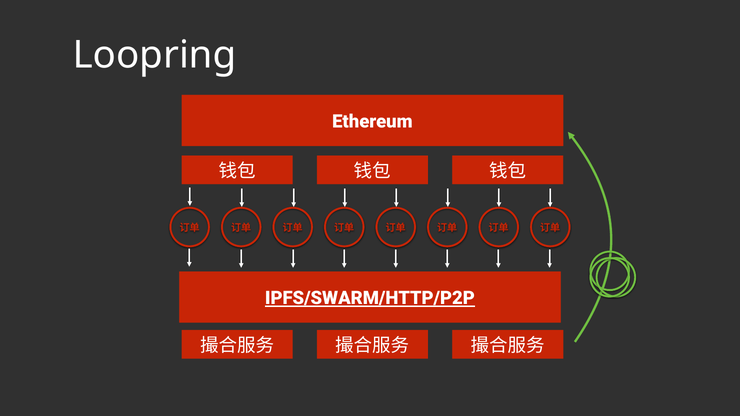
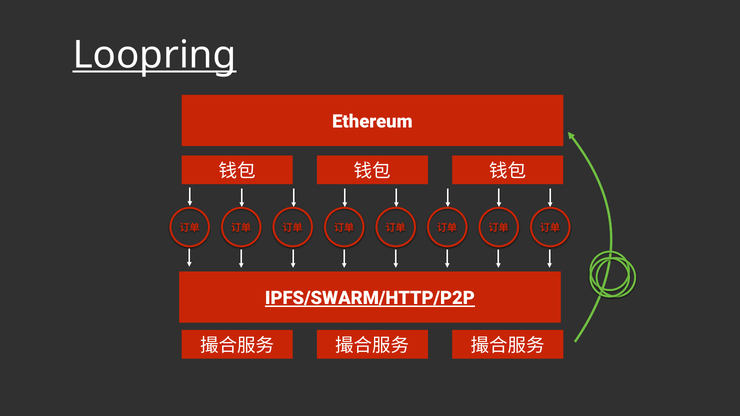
Loopring underline: none -> present (155, 55)
